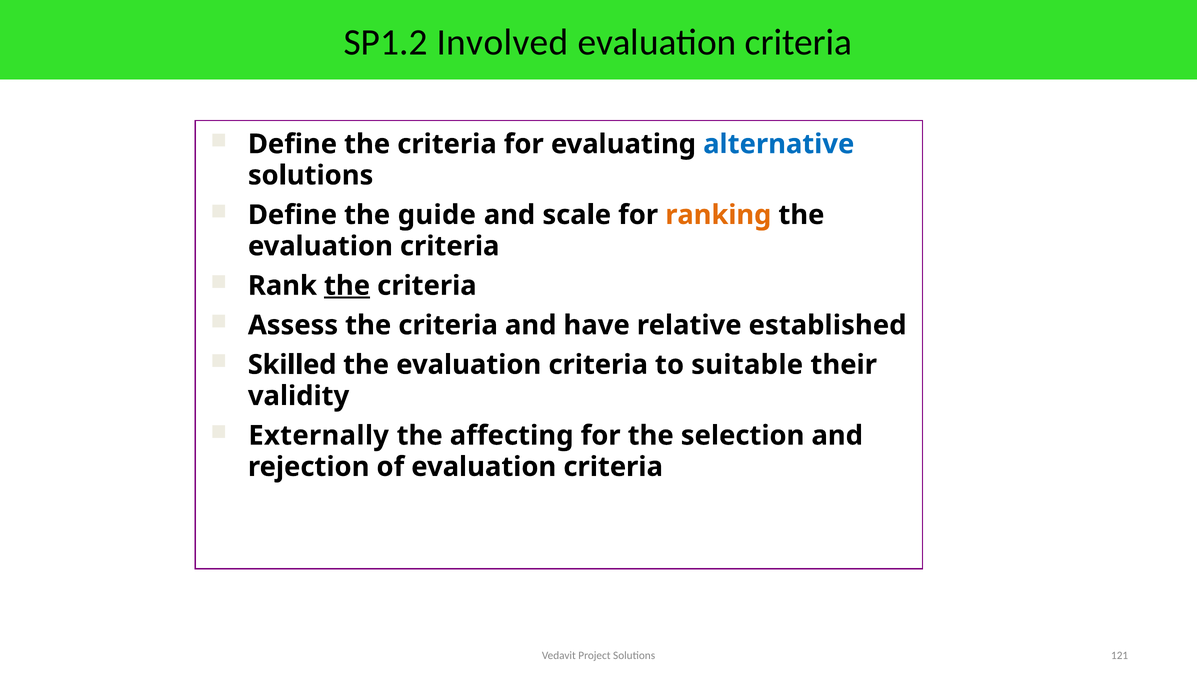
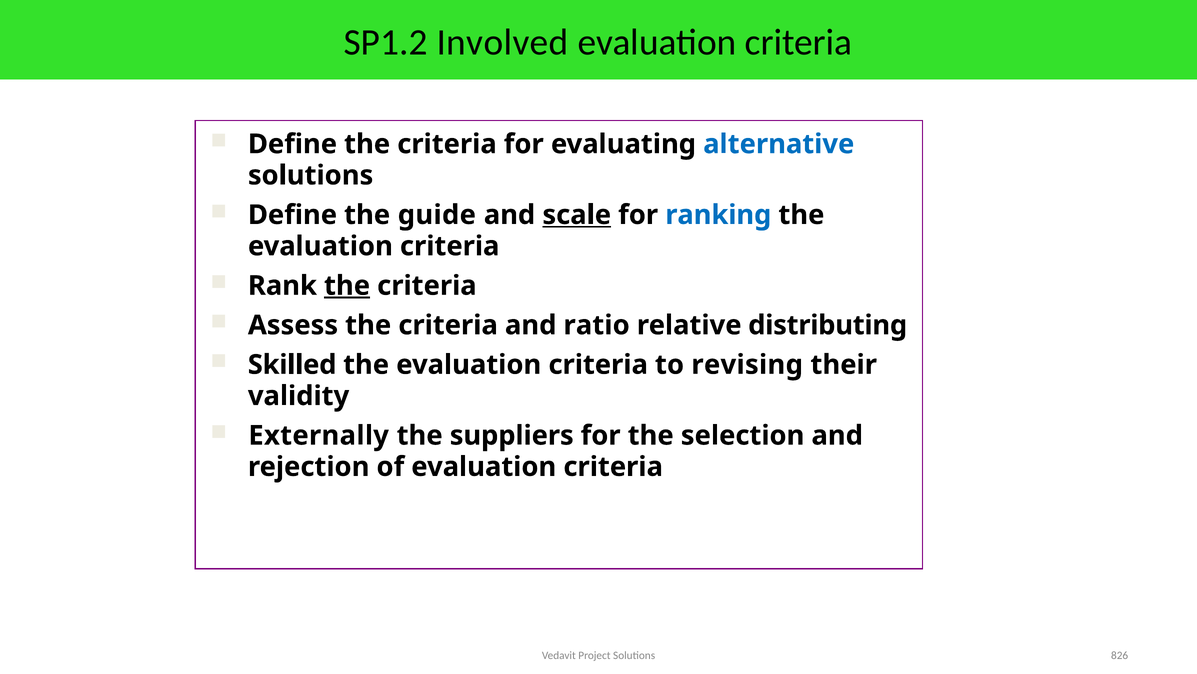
scale underline: none -> present (577, 215)
ranking colour: orange -> blue (718, 215)
have: have -> ratio (597, 325)
established: established -> distributing (828, 325)
suitable: suitable -> revising (747, 364)
affecting: affecting -> suppliers (512, 435)
121: 121 -> 826 (1120, 655)
